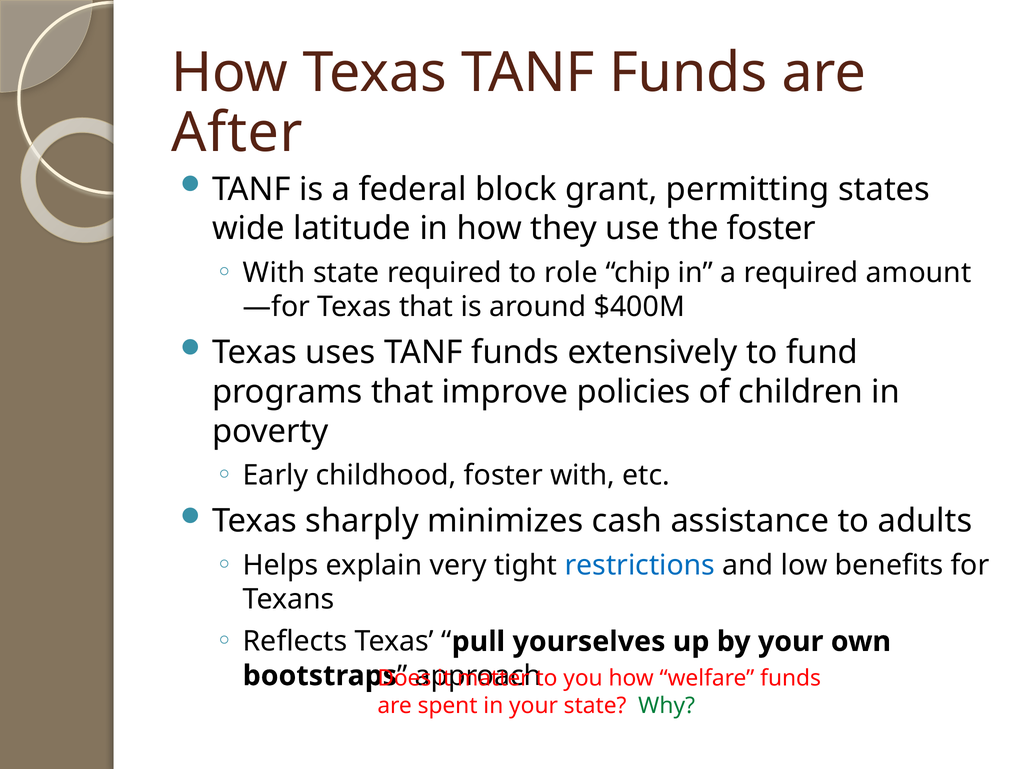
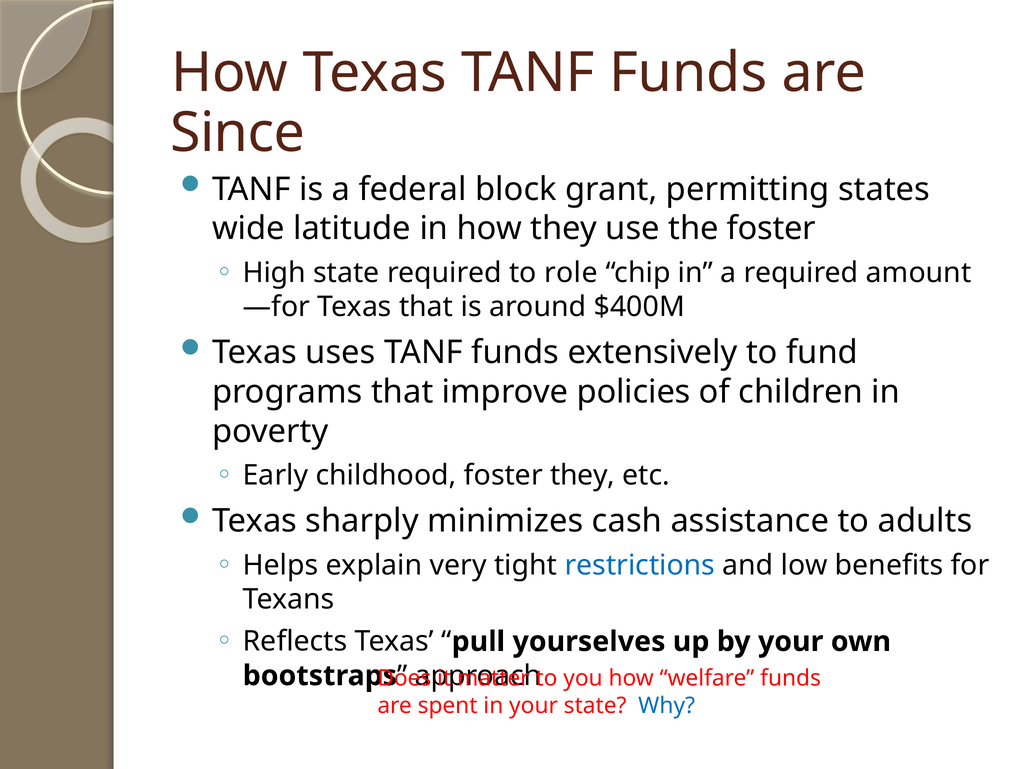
After: After -> Since (238, 133)
With: With -> High (274, 273)
foster with: with -> they (583, 475)
Why colour: green -> blue (667, 705)
